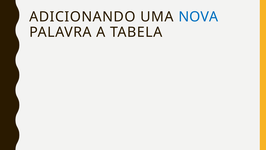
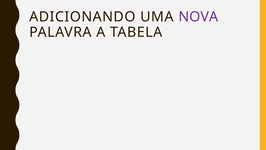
NOVA colour: blue -> purple (198, 17)
